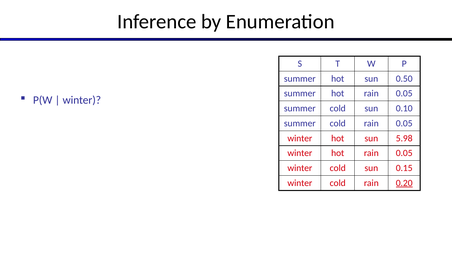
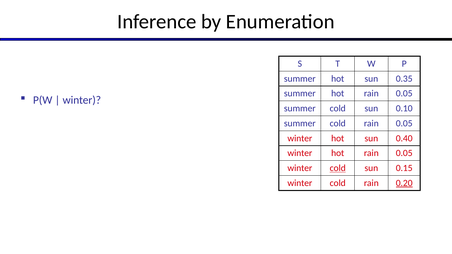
0.50: 0.50 -> 0.35 (404, 79)
5.98: 5.98 -> 0.40 (404, 138)
cold underline: none -> present (338, 168)
